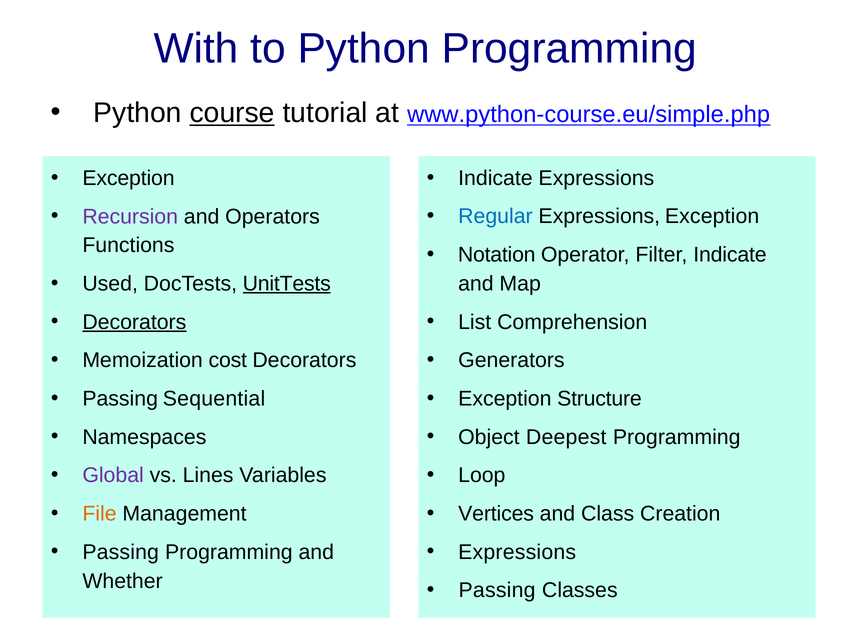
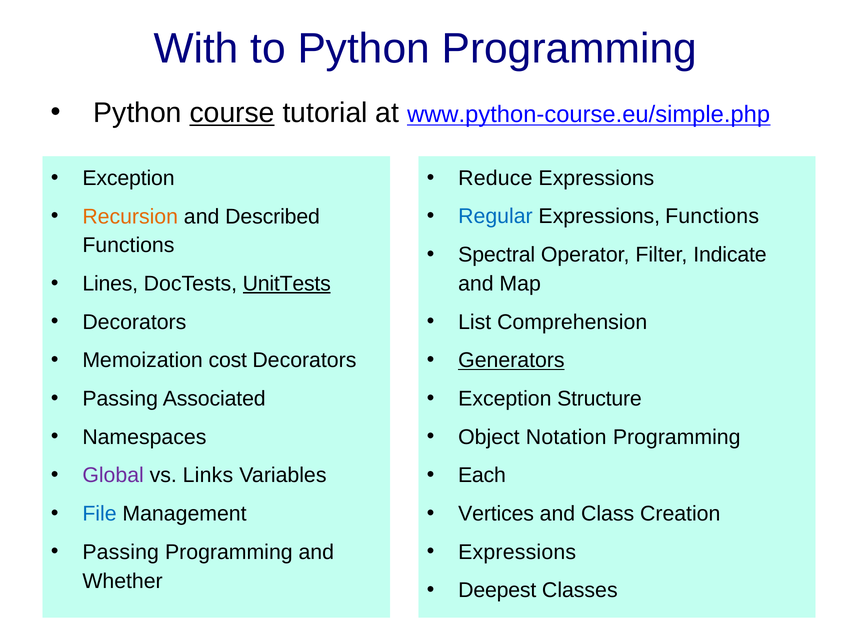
Indicate: Indicate -> Reduce (495, 178)
Recursion colour: purple -> orange (130, 216)
Operators: Operators -> Described (273, 216)
Expressions Exception: Exception -> Functions (712, 216)
Notation: Notation -> Spectral (497, 255)
Used: Used -> Lines (110, 283)
Decorators underline: present -> none (134, 322)
Generators underline: none -> present (511, 360)
Sequential: Sequential -> Associated (214, 398)
Deepest: Deepest -> Notation (566, 437)
Lines: Lines -> Links (208, 475)
Loop: Loop -> Each (482, 475)
File colour: orange -> blue (99, 513)
Passing: Passing -> Deepest (497, 590)
